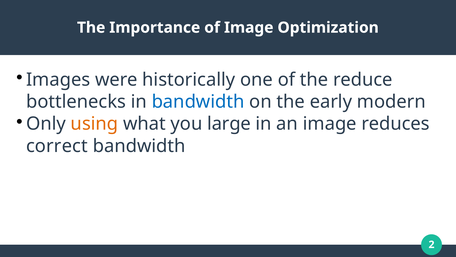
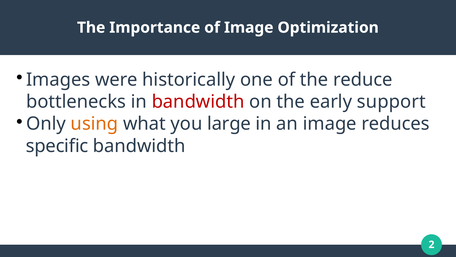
bandwidth colour: blue -> red (198, 102)
modern: modern -> support (391, 102)
correct: correct -> specific (57, 146)
